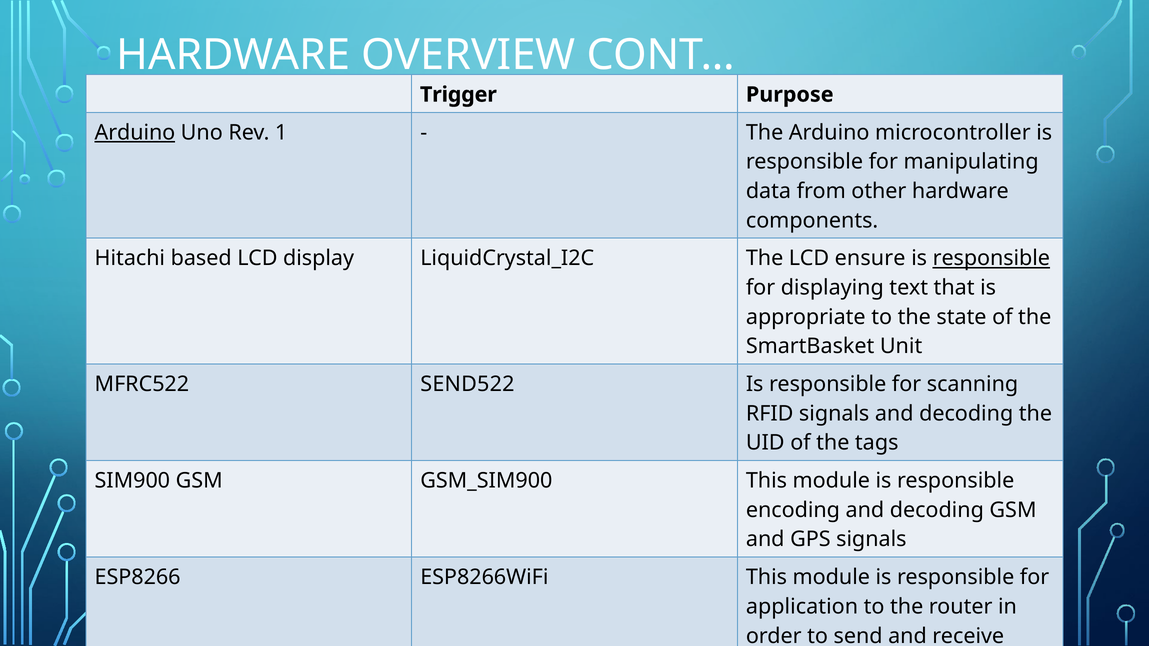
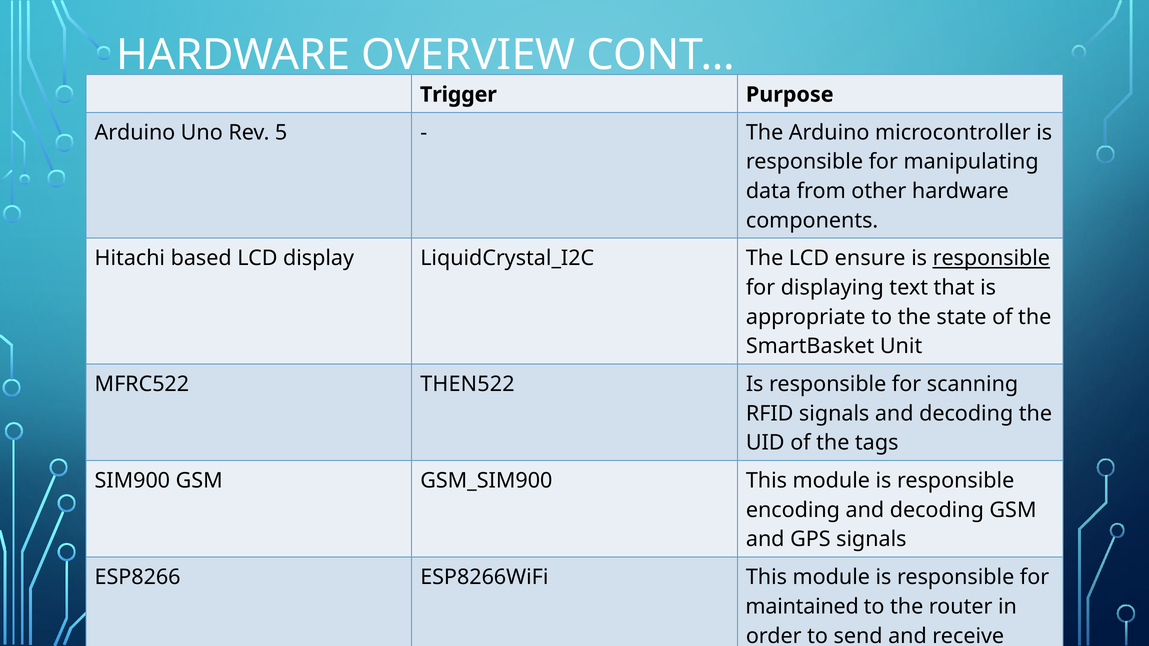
Arduino underline: present -> none (135, 133)
1: 1 -> 5 (281, 133)
SEND522: SEND522 -> THEN522 (467, 384)
application: application -> maintained (802, 607)
